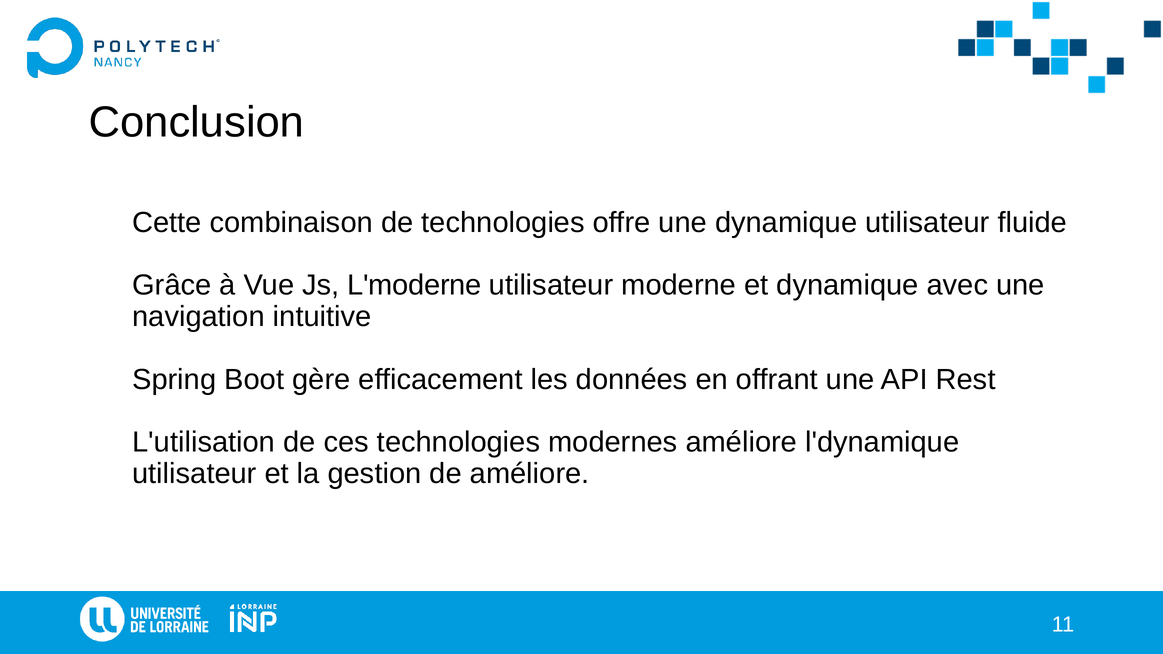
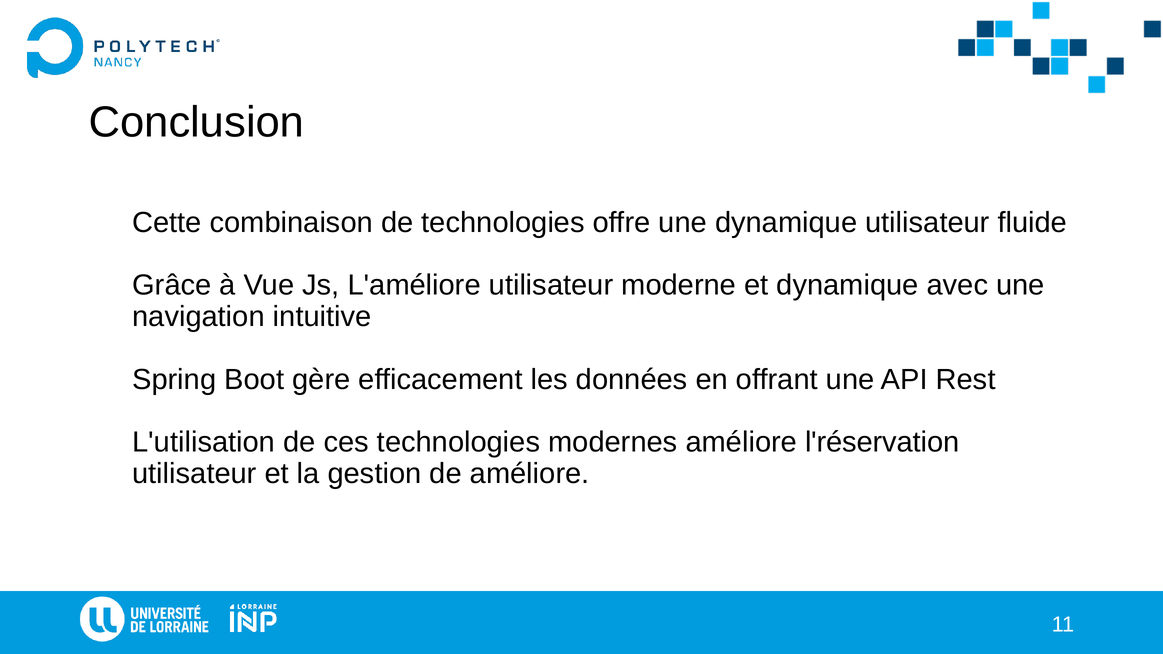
L'moderne: L'moderne -> L'améliore (414, 285)
l'dynamique: l'dynamique -> l'réservation (882, 442)
